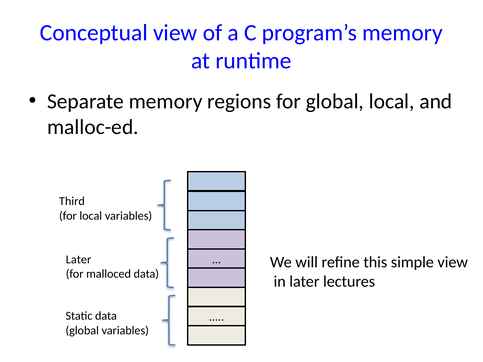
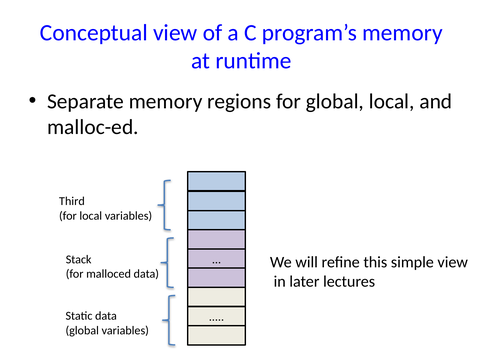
Later: Later -> Stack (79, 260)
